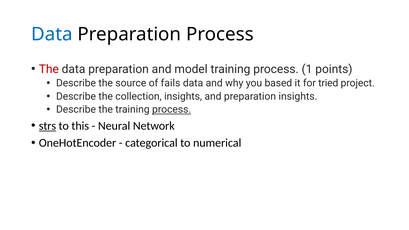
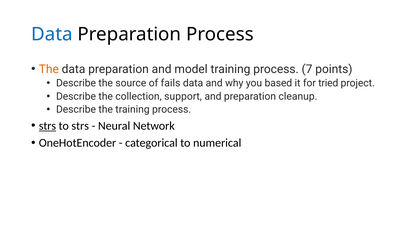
The colour: red -> orange (49, 69)
1: 1 -> 7 (307, 69)
collection insights: insights -> support (183, 96)
preparation insights: insights -> cleanup (298, 96)
process underline: present -> none (172, 110)
to this: this -> strs (80, 126)
